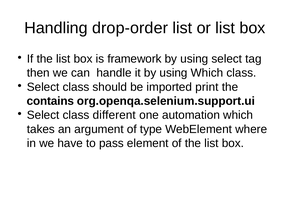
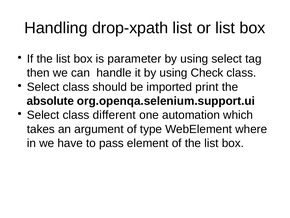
drop-order: drop-order -> drop-xpath (130, 28)
framework: framework -> parameter (134, 59)
using Which: Which -> Check (207, 73)
contains: contains -> absolute (50, 101)
